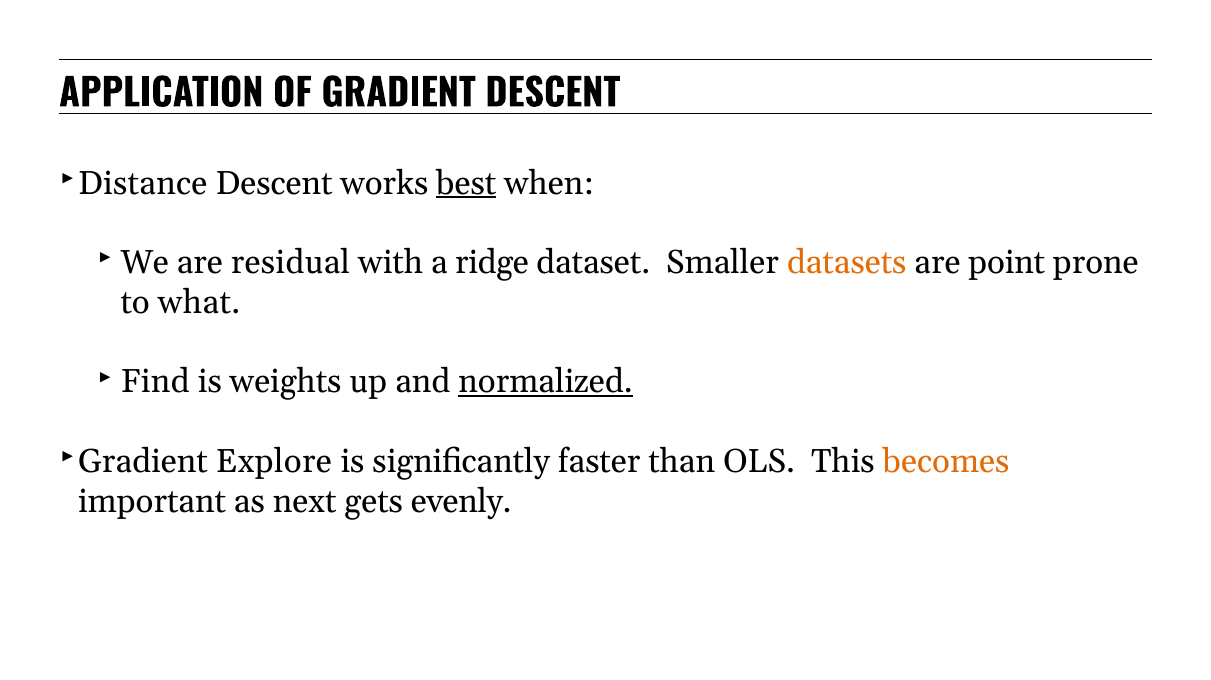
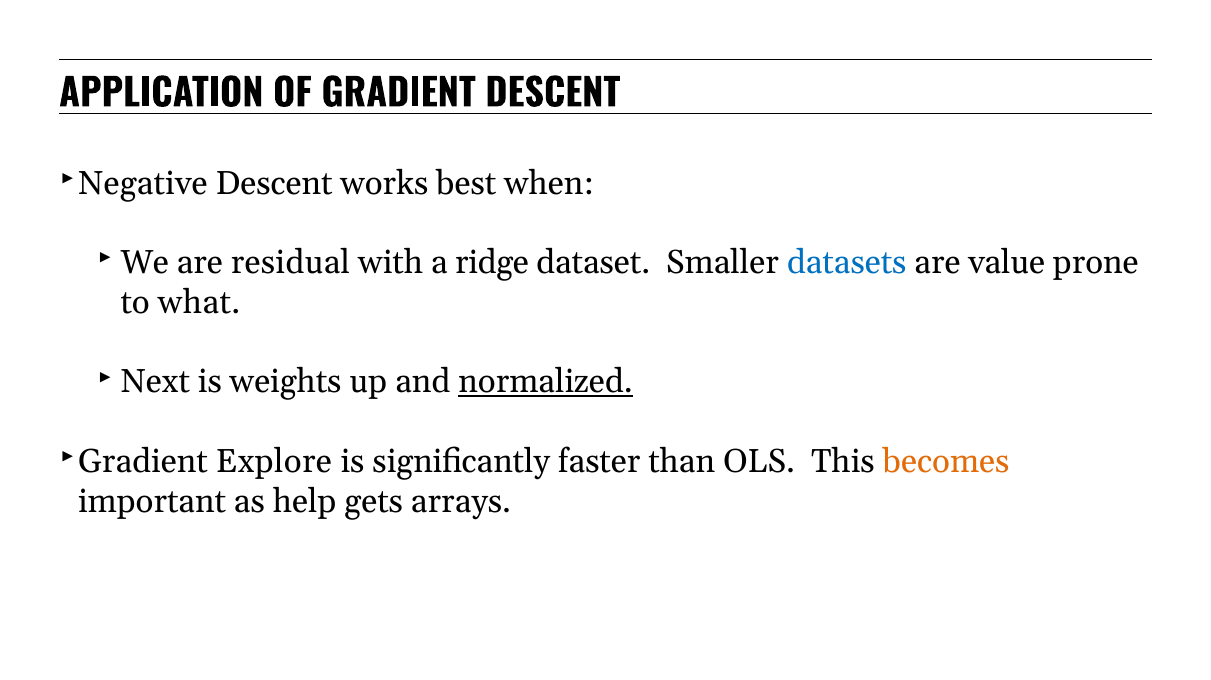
Distance: Distance -> Negative (143, 183)
best underline: present -> none (466, 183)
datasets colour: orange -> blue (847, 263)
point: point -> value (1007, 263)
Find: Find -> Next (155, 382)
next: next -> help (305, 501)
evenly: evenly -> arrays (461, 501)
